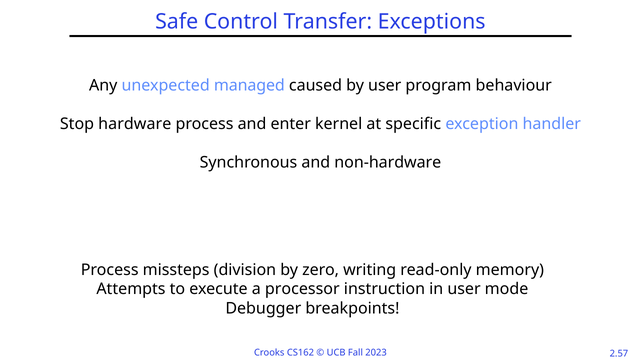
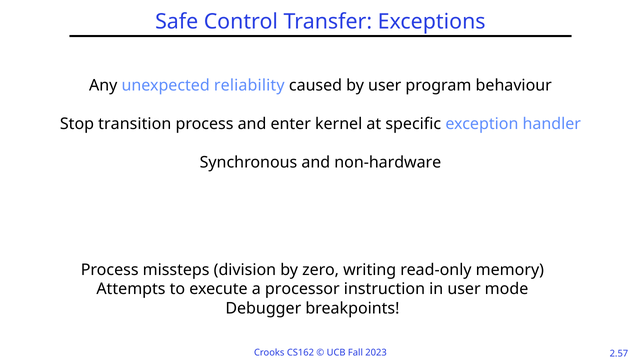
managed: managed -> reliability (249, 85)
hardware: hardware -> transition (135, 124)
